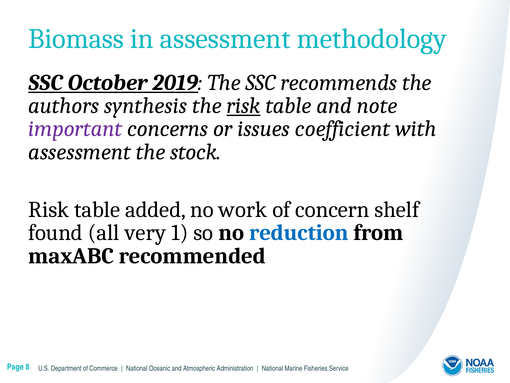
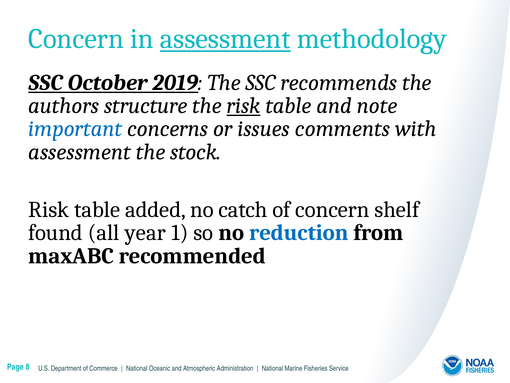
Biomass: Biomass -> Concern (76, 39)
assessment underline: none -> present (225, 39)
synthesis: synthesis -> structure (146, 106)
important colour: purple -> blue (75, 129)
coefficient: coefficient -> comments (343, 129)
work: work -> catch (243, 209)
very: very -> year (145, 233)
